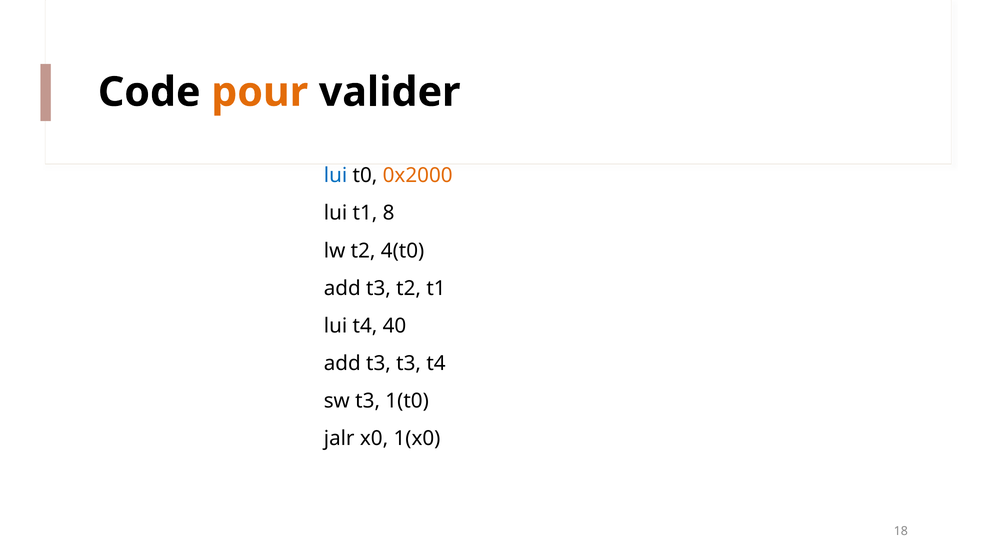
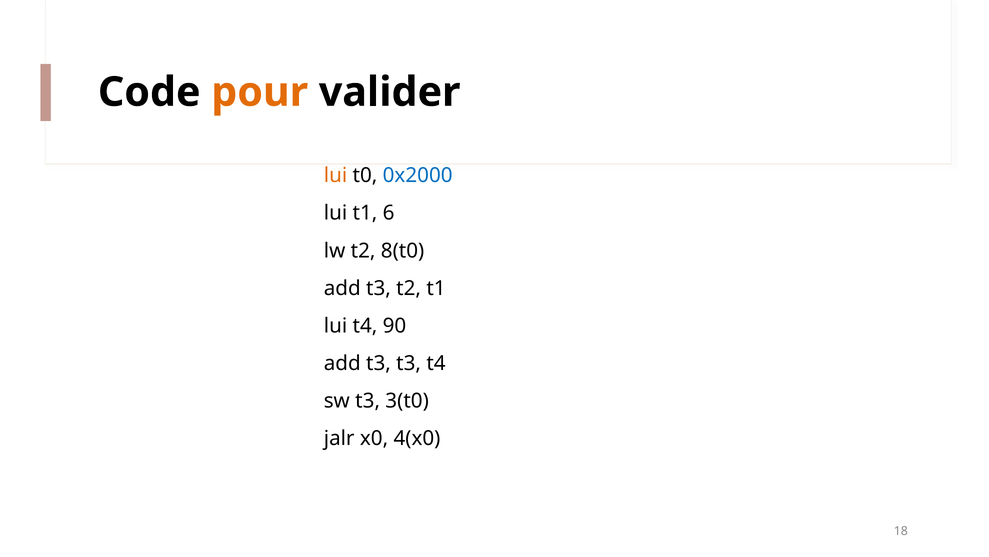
lui colour: blue -> orange (336, 175)
0x2000 colour: orange -> blue (418, 175)
8: 8 -> 6 (389, 213)
4(t0: 4(t0 -> 8(t0 (403, 250)
40: 40 -> 90 (394, 325)
1(t0: 1(t0 -> 3(t0 (407, 400)
1(x0: 1(x0 -> 4(x0 (417, 438)
